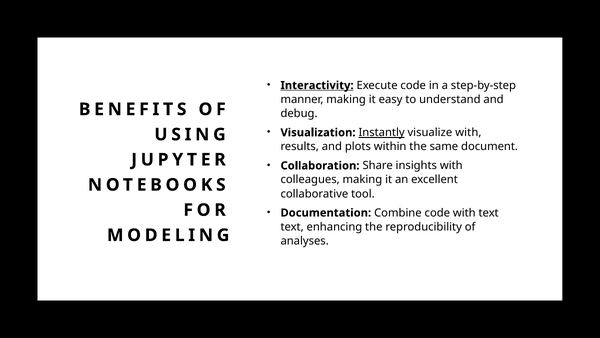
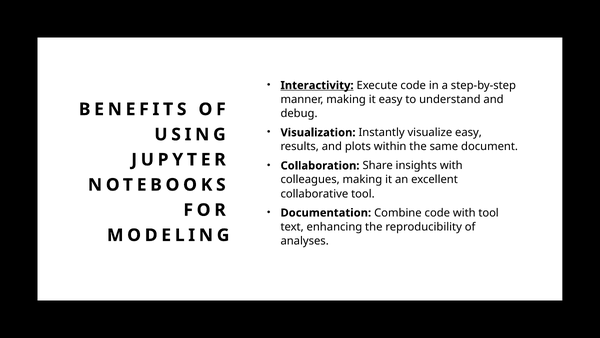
Instantly underline: present -> none (382, 132)
visualize with: with -> easy (468, 132)
with text: text -> tool (489, 213)
